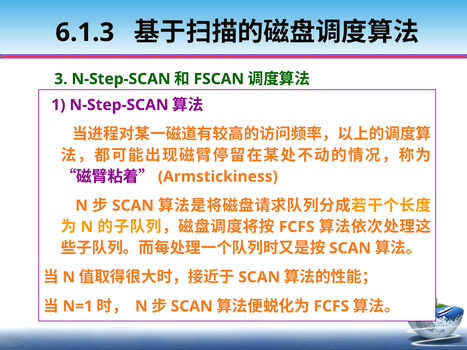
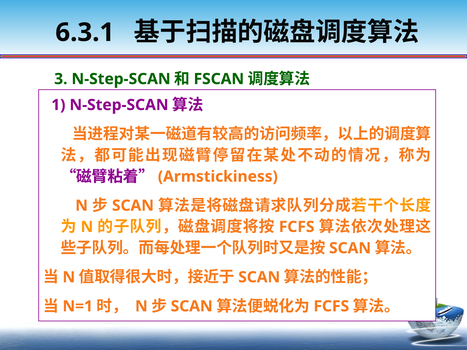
6.1.3: 6.1.3 -> 6.3.1 (85, 32)
